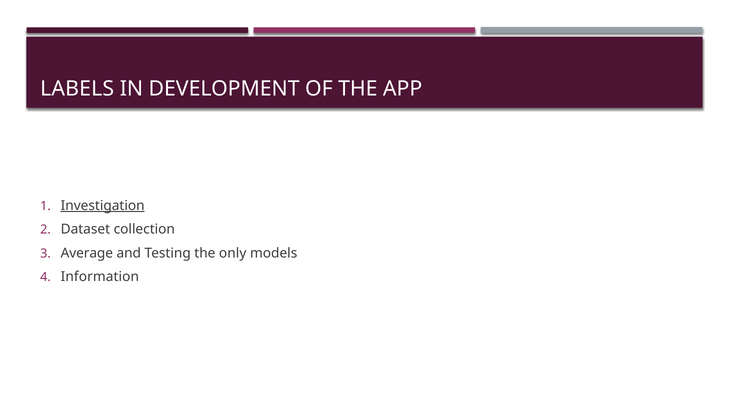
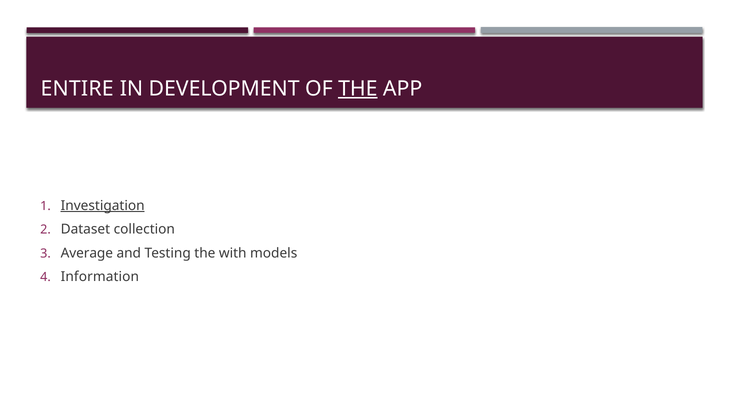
LABELS: LABELS -> ENTIRE (77, 89)
THE underline: none -> present (358, 89)
only: only -> with (233, 253)
